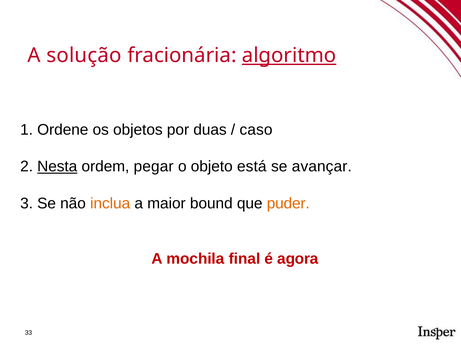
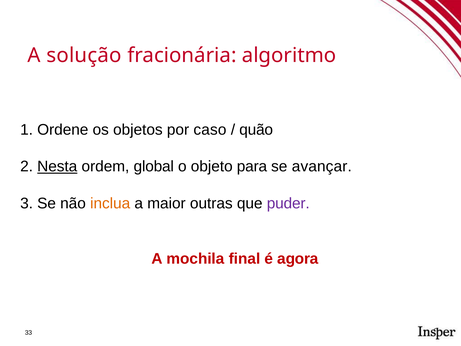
algoritmo underline: present -> none (289, 55)
duas: duas -> caso (210, 130)
caso: caso -> quão (256, 130)
pegar: pegar -> global (154, 166)
está: está -> para (252, 166)
bound: bound -> outras (211, 203)
puder colour: orange -> purple (288, 203)
